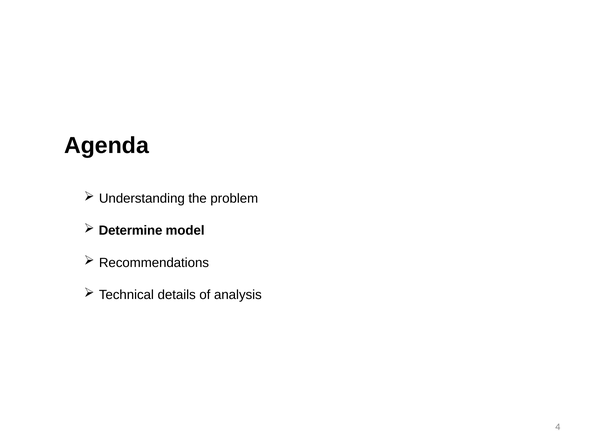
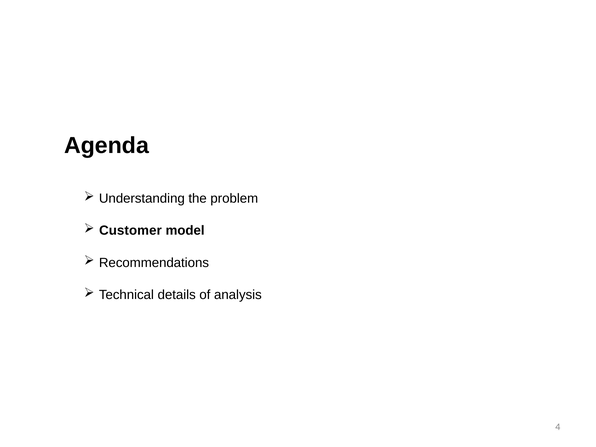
Determine: Determine -> Customer (130, 231)
